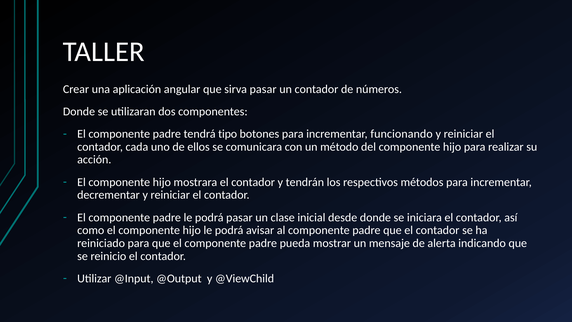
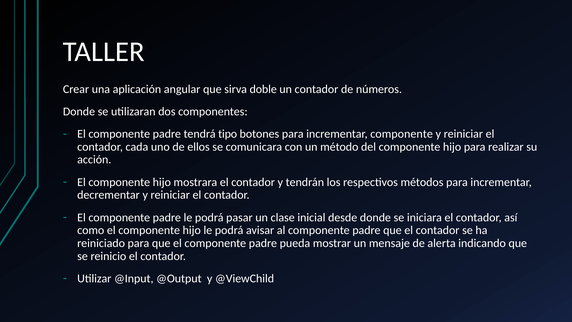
sirva pasar: pasar -> doble (263, 89)
incrementar funcionando: funcionando -> componente (402, 134)
